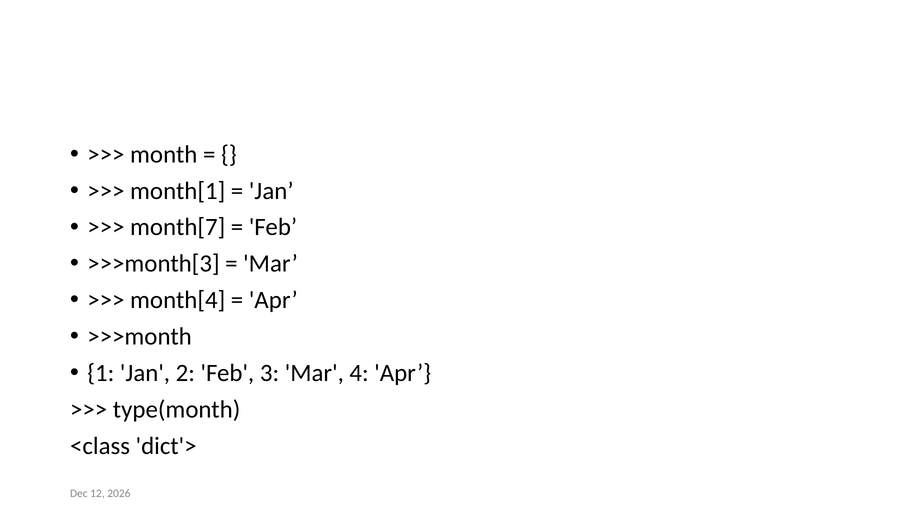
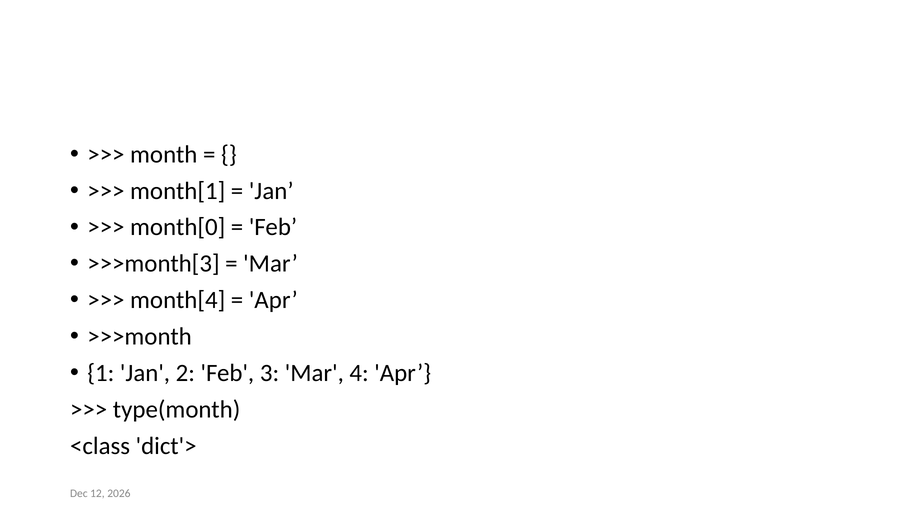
month[7: month[7 -> month[0 (178, 227)
